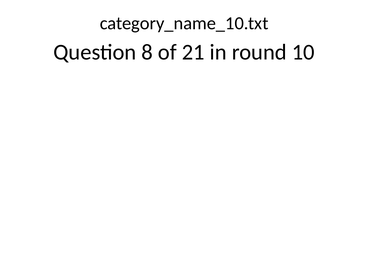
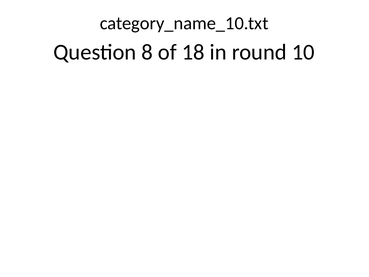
21: 21 -> 18 (193, 52)
